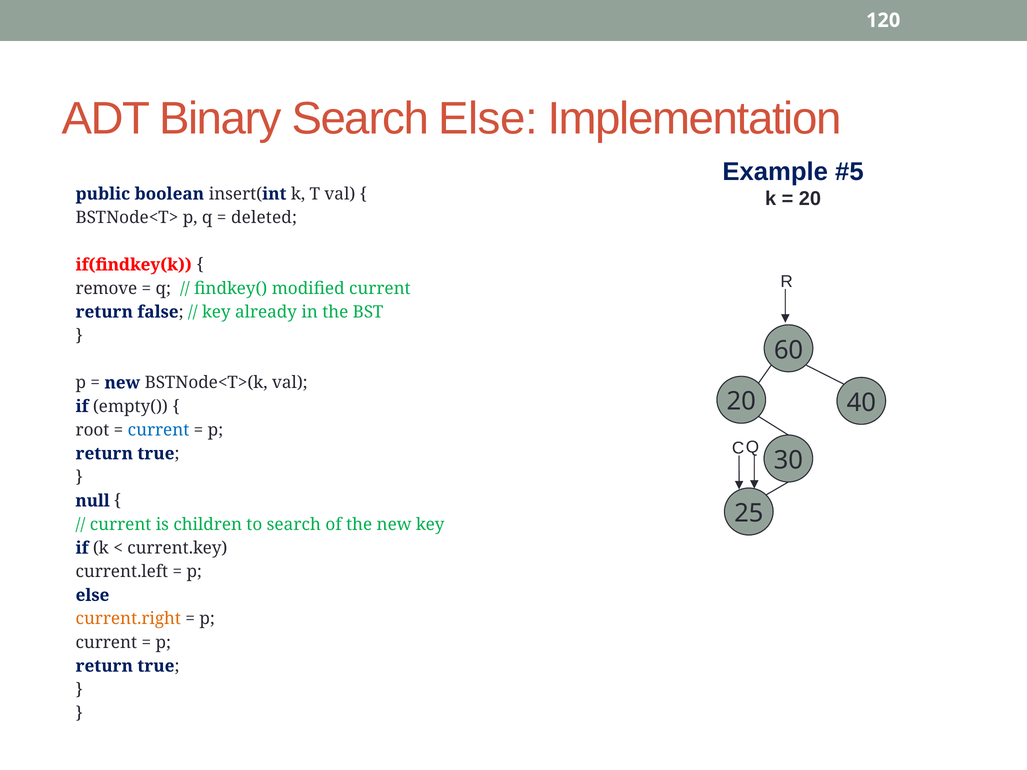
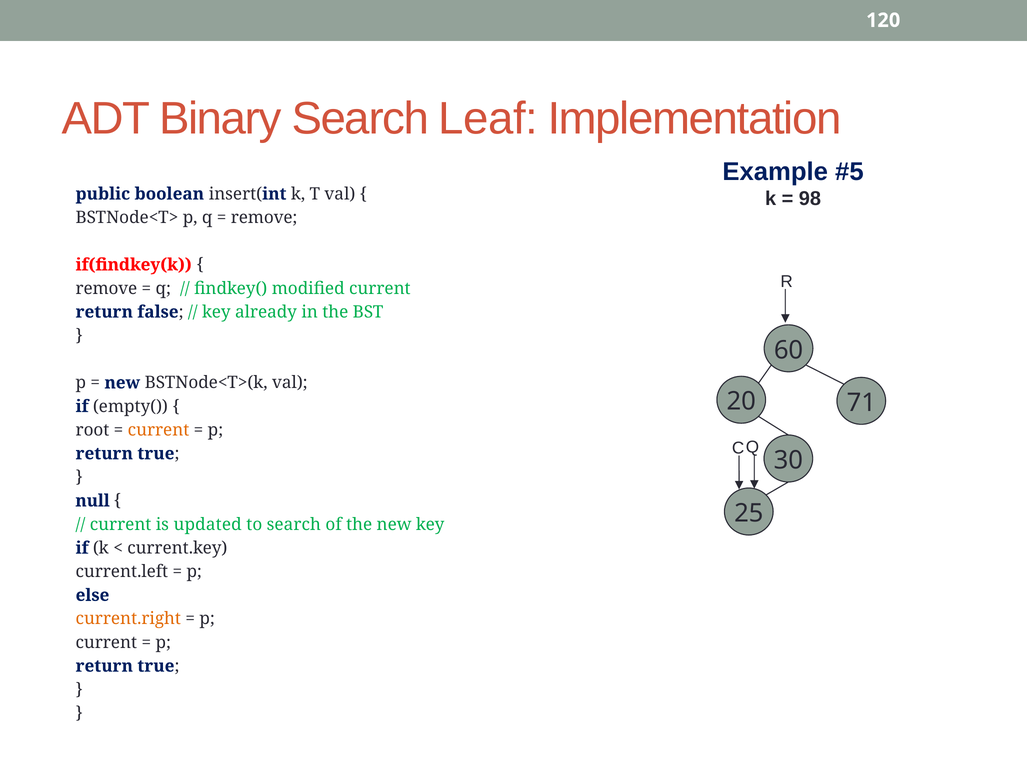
Search Else: Else -> Leaf (488, 119)
20: 20 -> 98 (810, 199)
deleted: deleted -> remove (264, 218)
40: 40 -> 71 (861, 403)
current colour: blue -> orange (159, 430)
children: children -> updated (208, 525)
